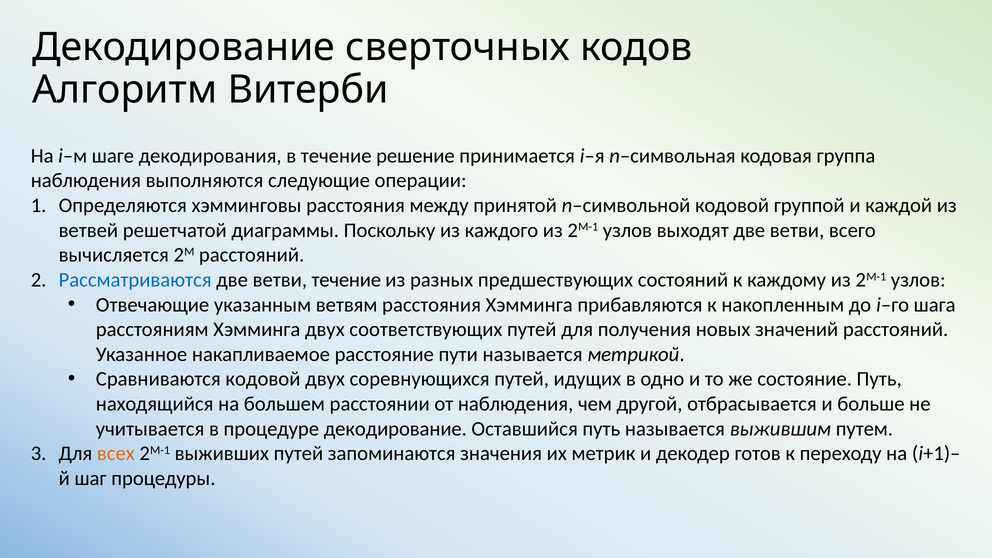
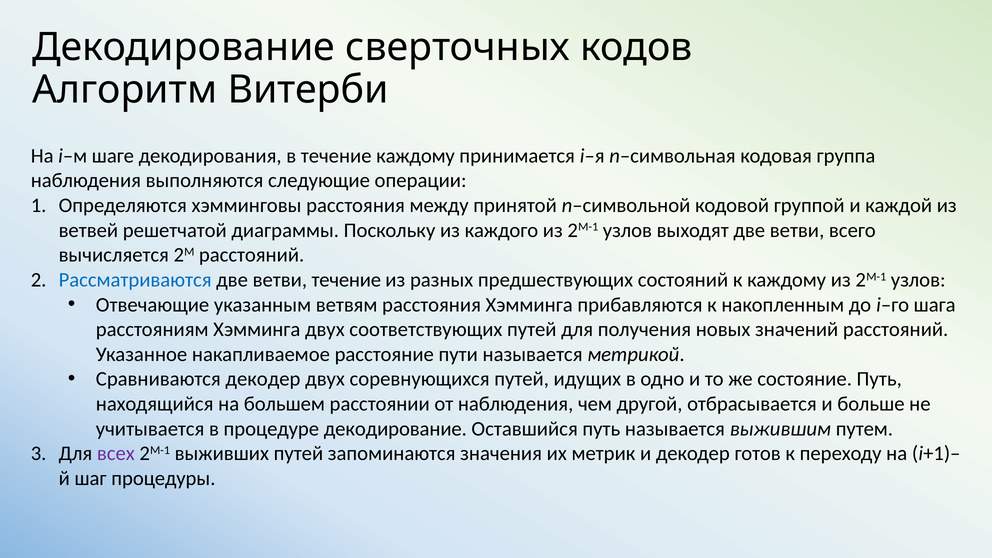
течение решение: решение -> каждому (416, 156)
Сравниваются кодовой: кодовой -> декодер (263, 379)
всех colour: orange -> purple (116, 454)
